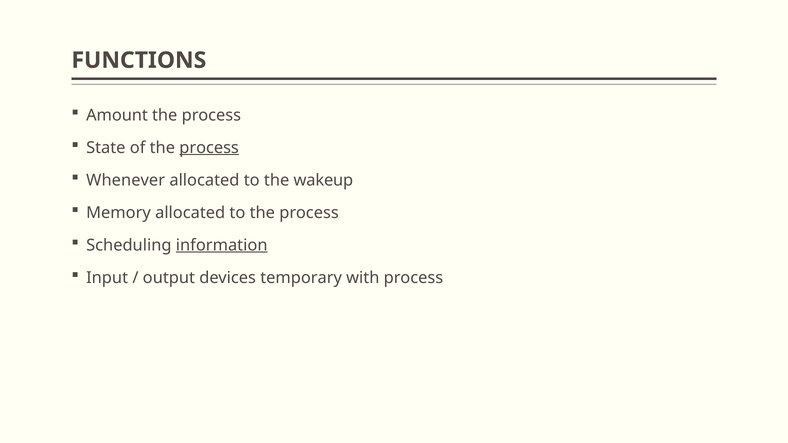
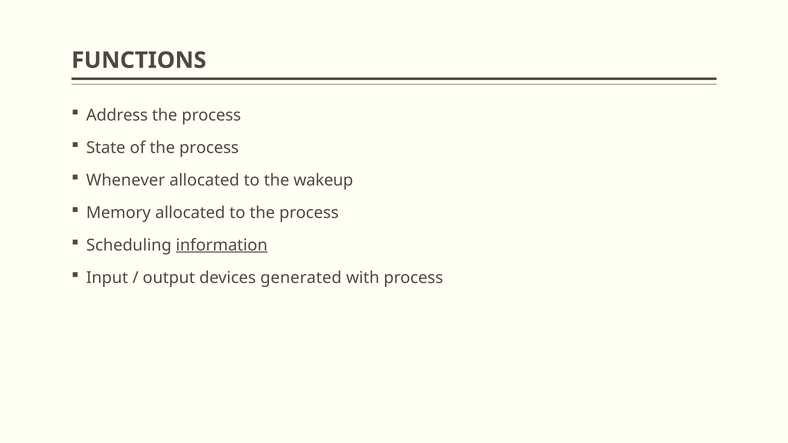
Amount: Amount -> Address (117, 115)
process underline: present -> none (209, 148)
temporary: temporary -> generated (301, 278)
